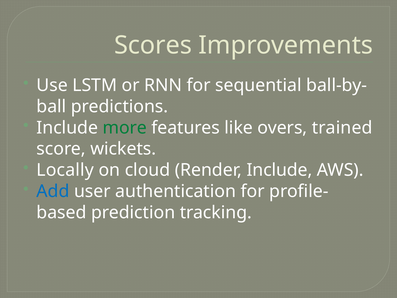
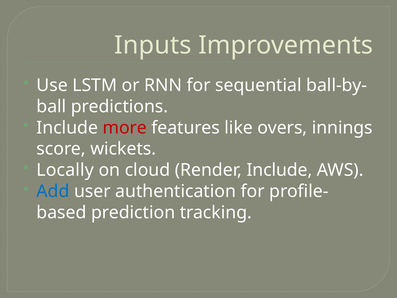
Scores: Scores -> Inputs (153, 45)
more colour: green -> red (125, 128)
trained: trained -> innings (342, 128)
